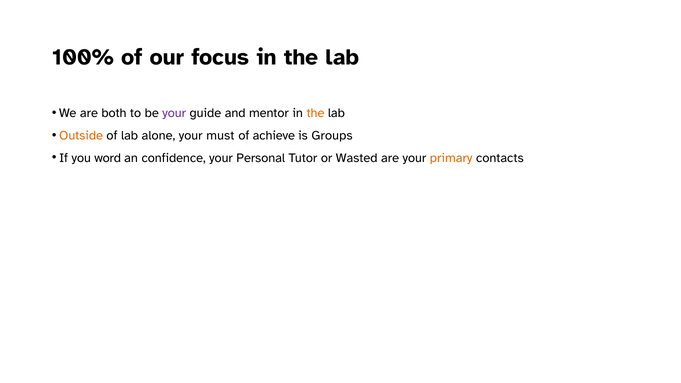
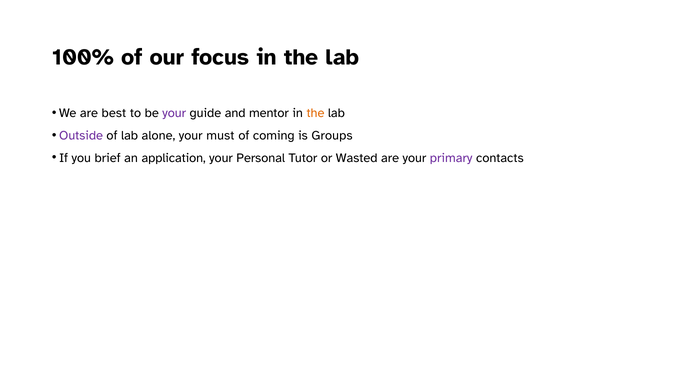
both: both -> best (114, 113)
Outside colour: orange -> purple (81, 135)
achieve: achieve -> coming (274, 135)
word: word -> brief (108, 158)
confidence: confidence -> application (174, 158)
primary colour: orange -> purple (451, 158)
